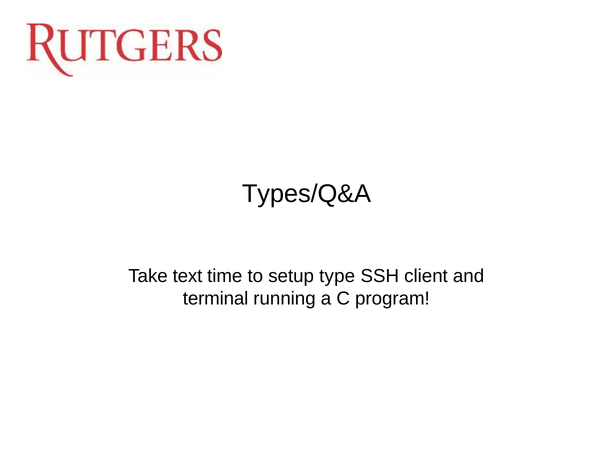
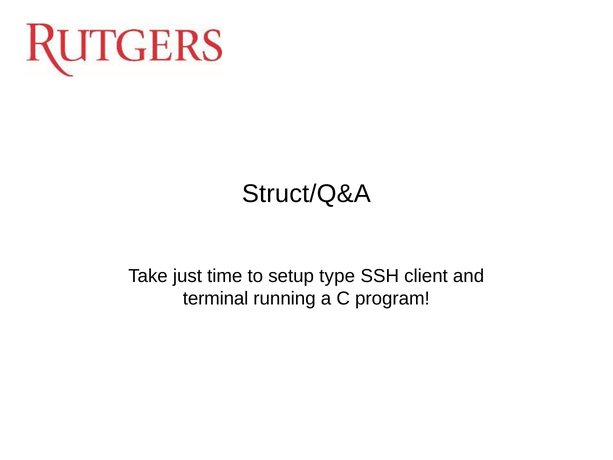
Types/Q&A: Types/Q&A -> Struct/Q&A (306, 194)
text: text -> just (187, 276)
